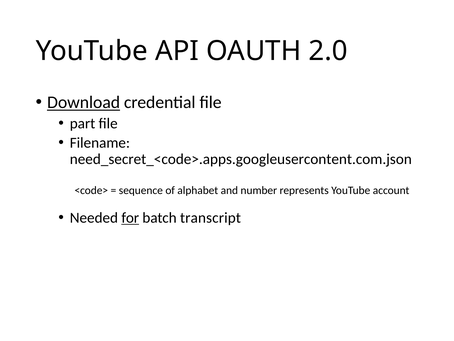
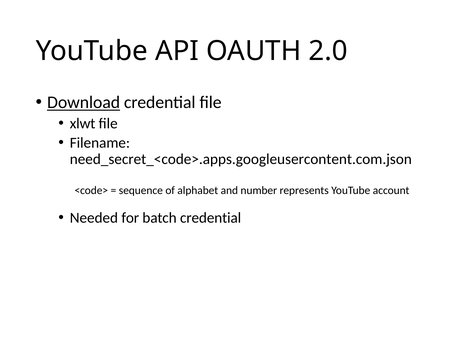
part: part -> xlwt (83, 123)
for underline: present -> none (130, 217)
batch transcript: transcript -> credential (211, 217)
